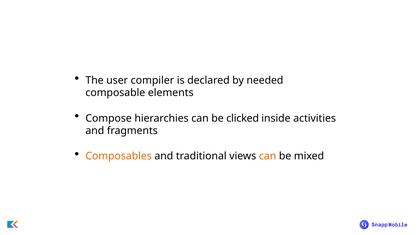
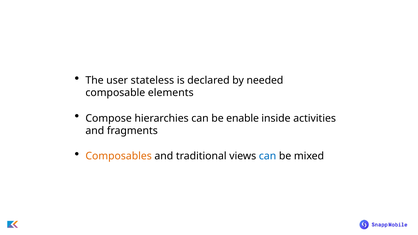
compiler: compiler -> stateless (152, 80)
clicked: clicked -> enable (243, 118)
can colour: orange -> blue (268, 156)
